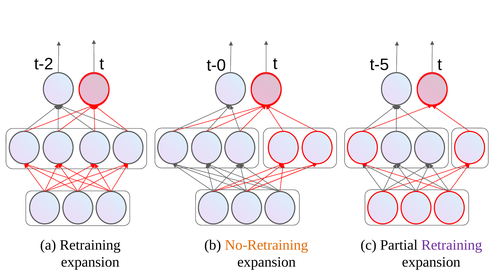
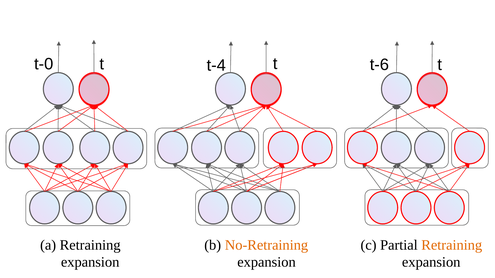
t-2: t-2 -> t-0 (44, 64)
t-0: t-0 -> t-4 (216, 65)
t-5: t-5 -> t-6 (379, 65)
Retraining colour: purple -> orange (452, 245)
